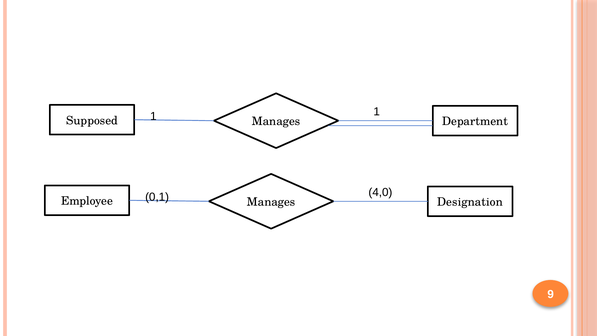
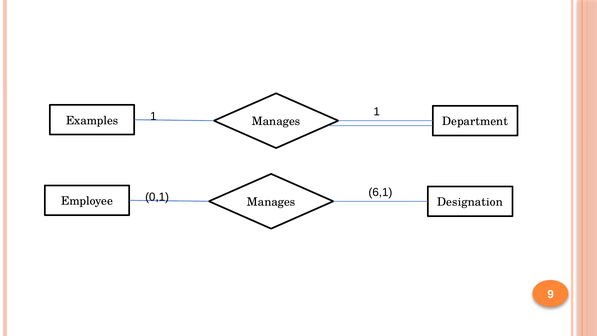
Supposed: Supposed -> Examples (92, 120)
4,0: 4,0 -> 6,1 (380, 192)
